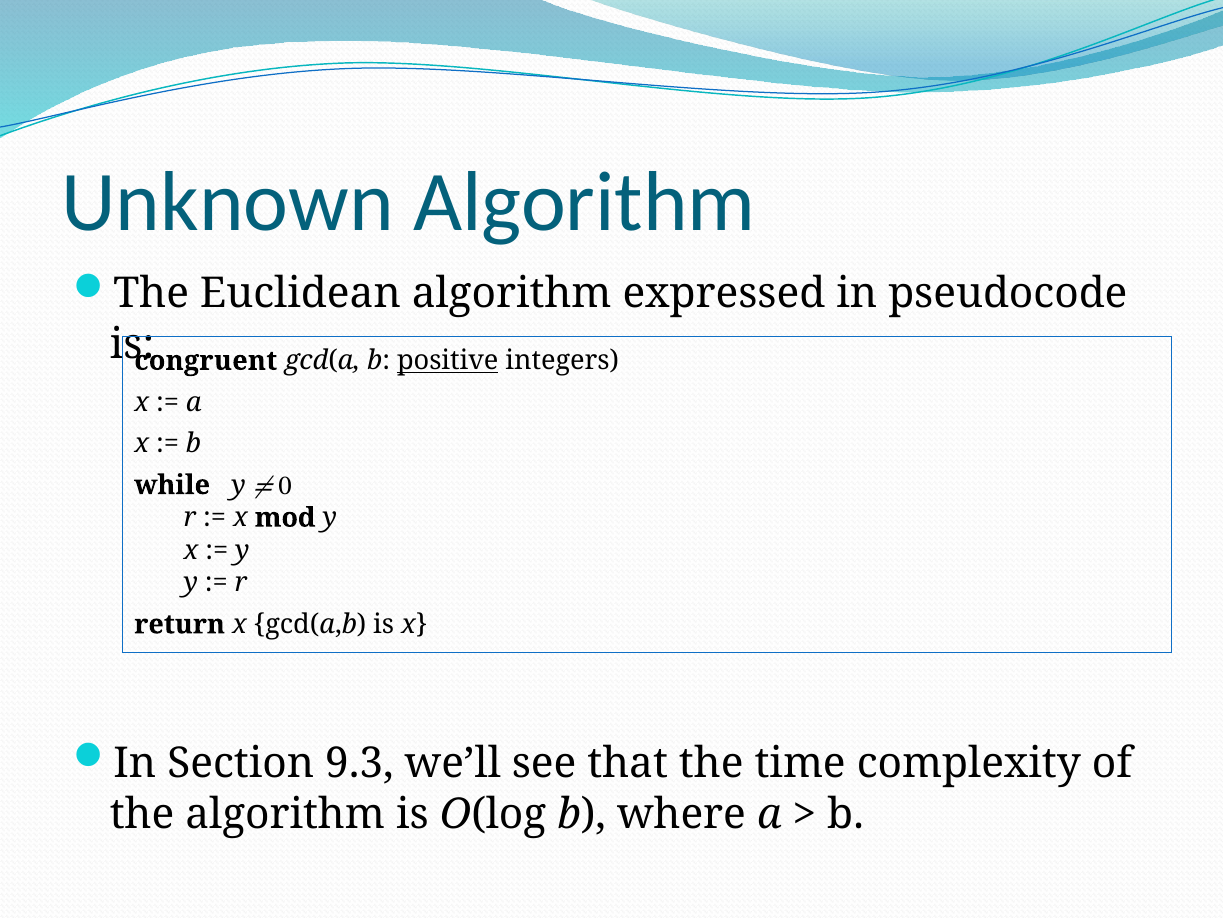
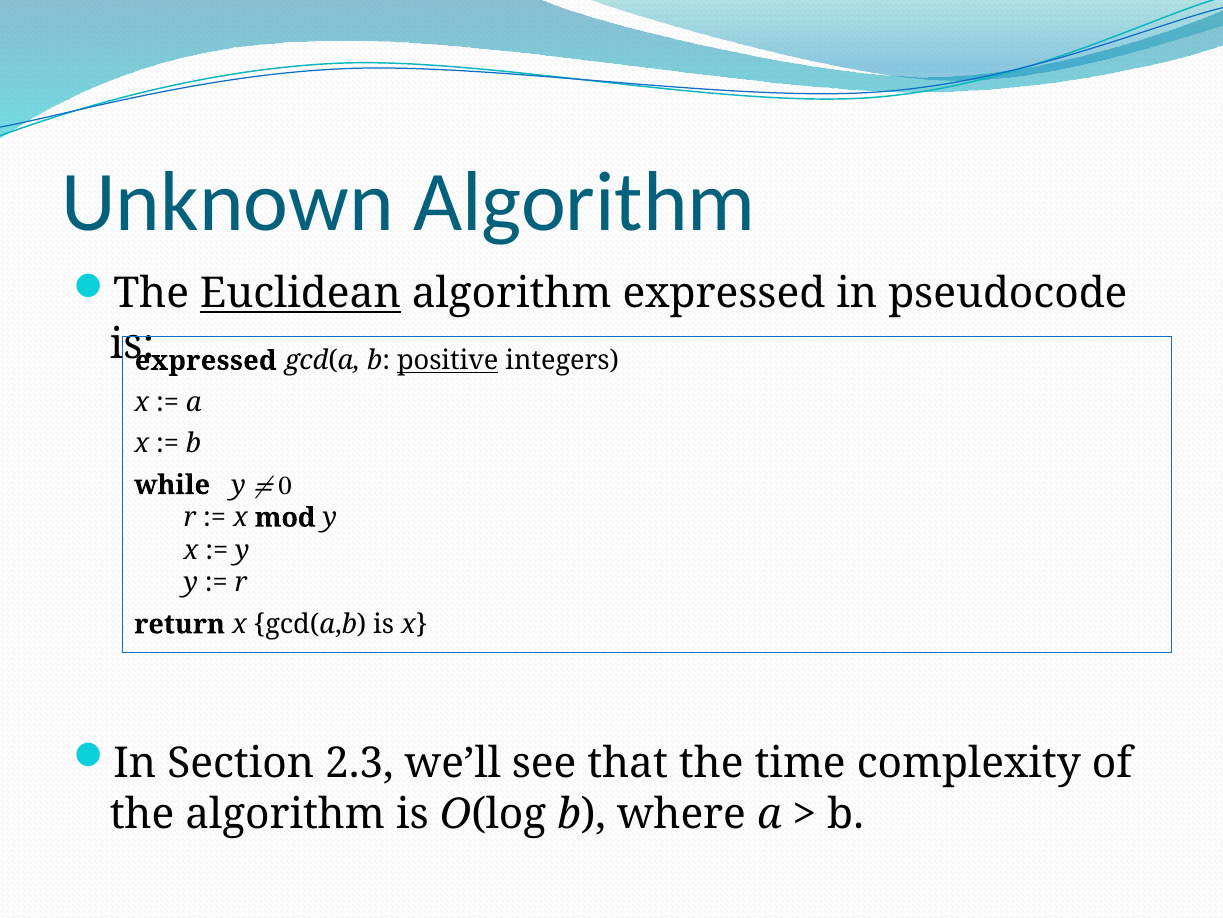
Euclidean underline: none -> present (300, 293)
congruent: congruent -> expressed (206, 360)
9.3: 9.3 -> 2.3 (359, 763)
